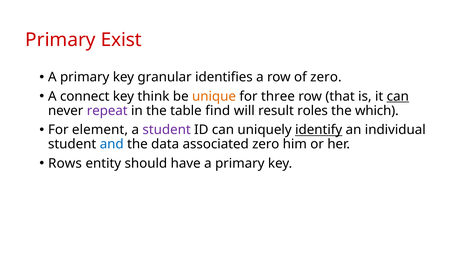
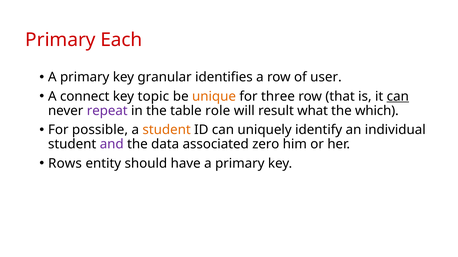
Exist: Exist -> Each (121, 40)
of zero: zero -> user (326, 77)
think: think -> topic (153, 97)
find: find -> role (218, 111)
roles: roles -> what (313, 111)
element: element -> possible (100, 130)
student colour: purple -> orange (167, 130)
identify underline: present -> none (319, 130)
and colour: blue -> purple (112, 145)
